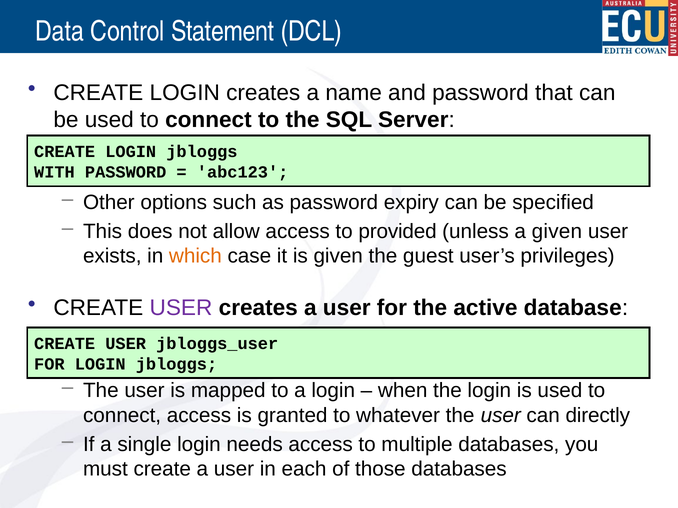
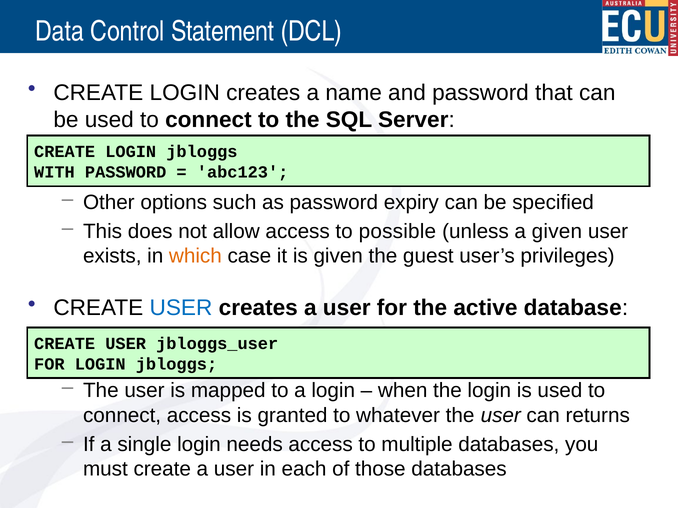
provided: provided -> possible (397, 232)
USER colour: purple -> blue (181, 308)
directly: directly -> returns (598, 416)
